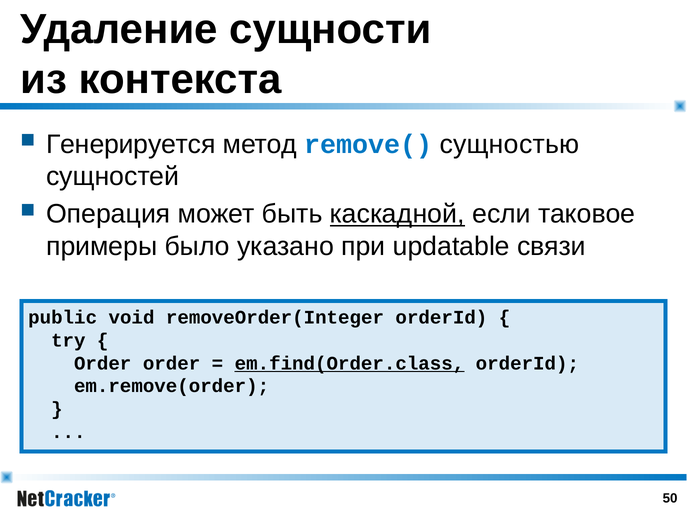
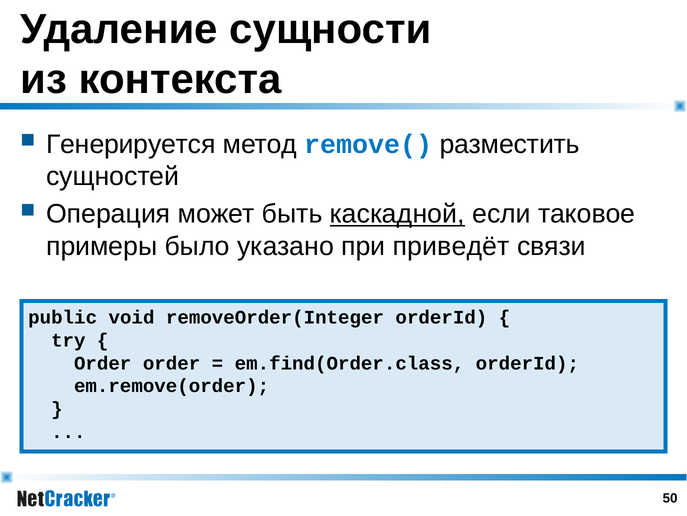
сущностью: сущностью -> разместить (510, 144)
updatable: updatable -> приведёт (451, 246)
em.find(Order.class underline: present -> none (349, 363)
